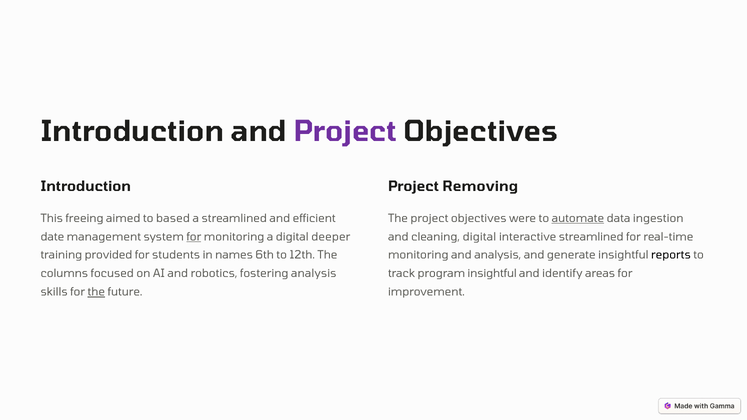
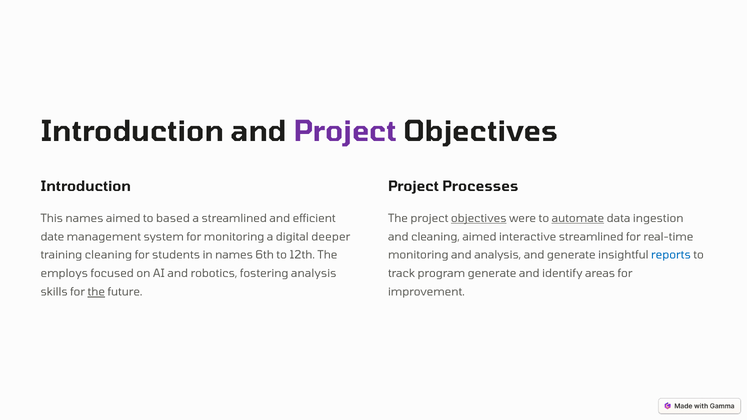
Removing: Removing -> Processes (480, 187)
This freeing: freeing -> names (84, 218)
objectives underline: none -> present (479, 218)
for underline: present -> none (194, 237)
cleaning digital: digital -> aimed (480, 237)
training provided: provided -> cleaning (108, 255)
reports colour: black -> blue (671, 255)
columns: columns -> employs (64, 274)
program insightful: insightful -> generate (492, 274)
